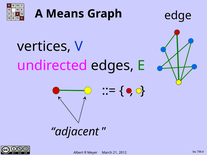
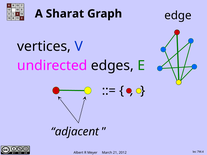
Means: Means -> Sharat (65, 14)
